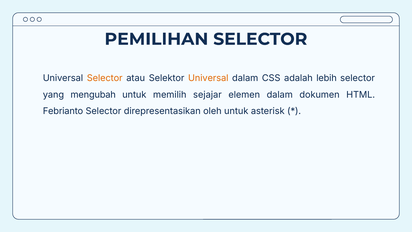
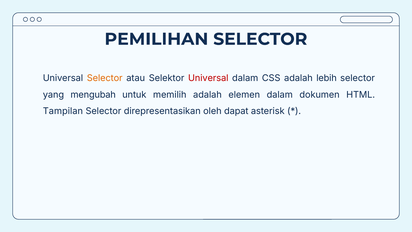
Universal colour: orange -> red (208, 78)
memilih sejajar: sejajar -> adalah (207, 95)
Febrianto: Febrianto -> Tampilan (63, 111)
oleh untuk: untuk -> dapat (236, 111)
